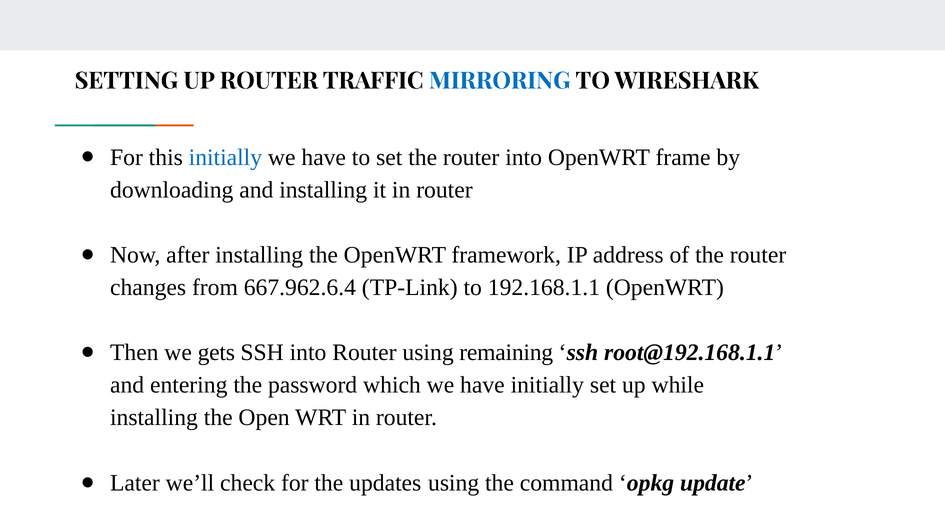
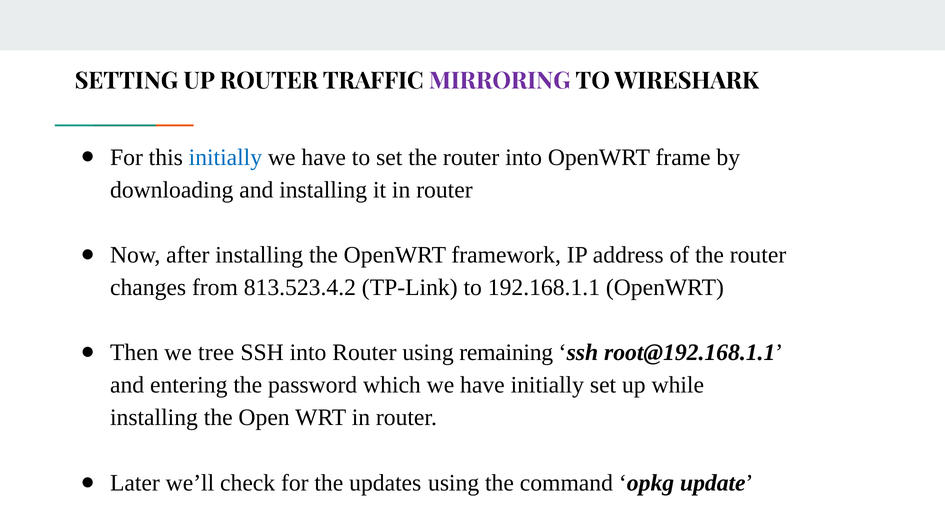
MIRRORING colour: blue -> purple (500, 81)
667.962.6.4: 667.962.6.4 -> 813.523.4.2 (300, 288)
gets: gets -> tree (216, 353)
